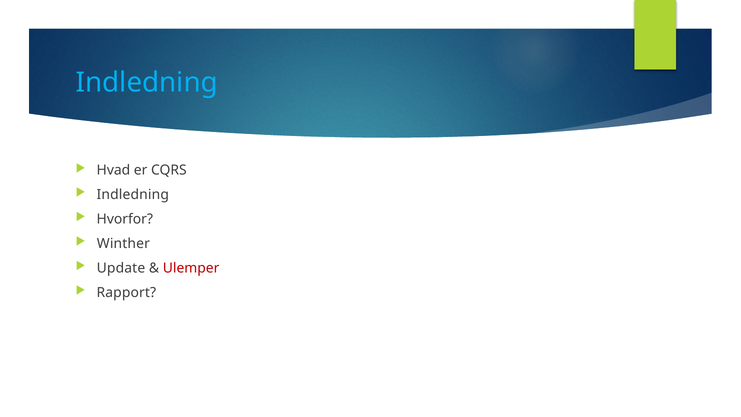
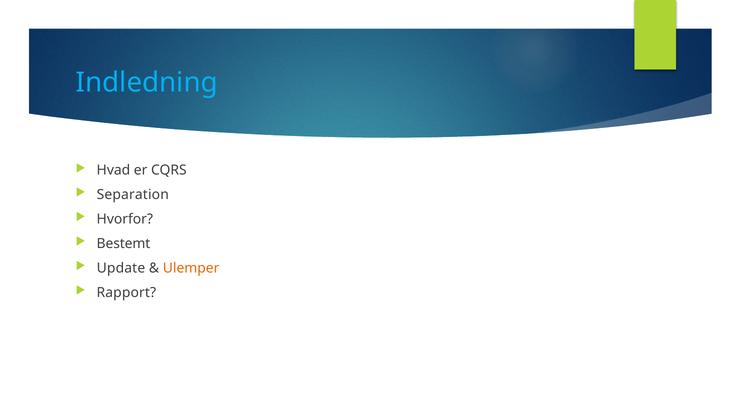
Indledning: Indledning -> Separation (133, 195)
Winther: Winther -> Bestemt (123, 244)
Ulemper colour: red -> orange (191, 268)
